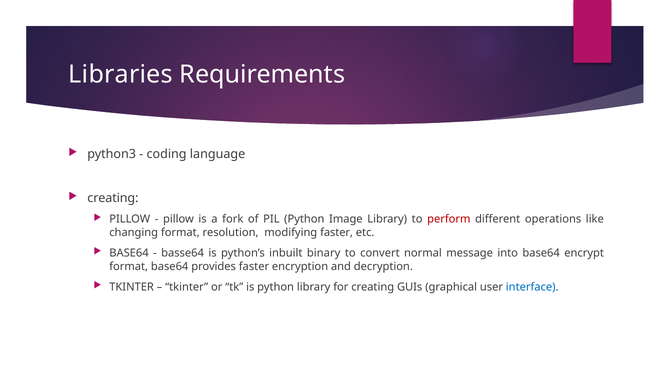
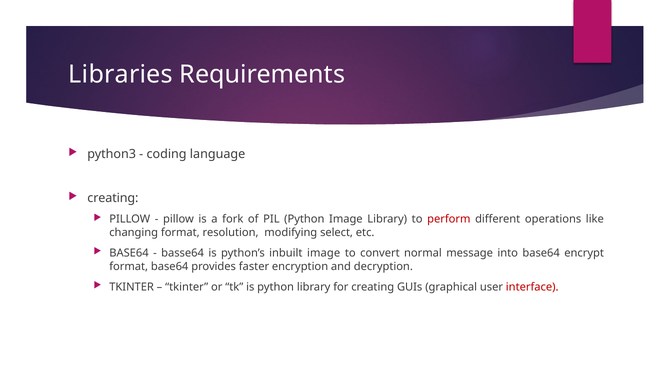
modifying faster: faster -> select (337, 233)
inbuilt binary: binary -> image (324, 253)
interface colour: blue -> red (532, 287)
